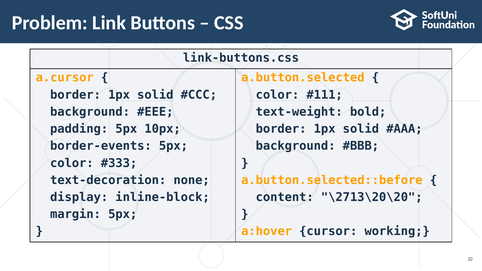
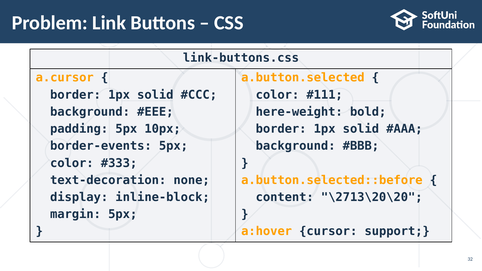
text-weight: text-weight -> here-weight (299, 112)
working: working -> support (397, 231)
